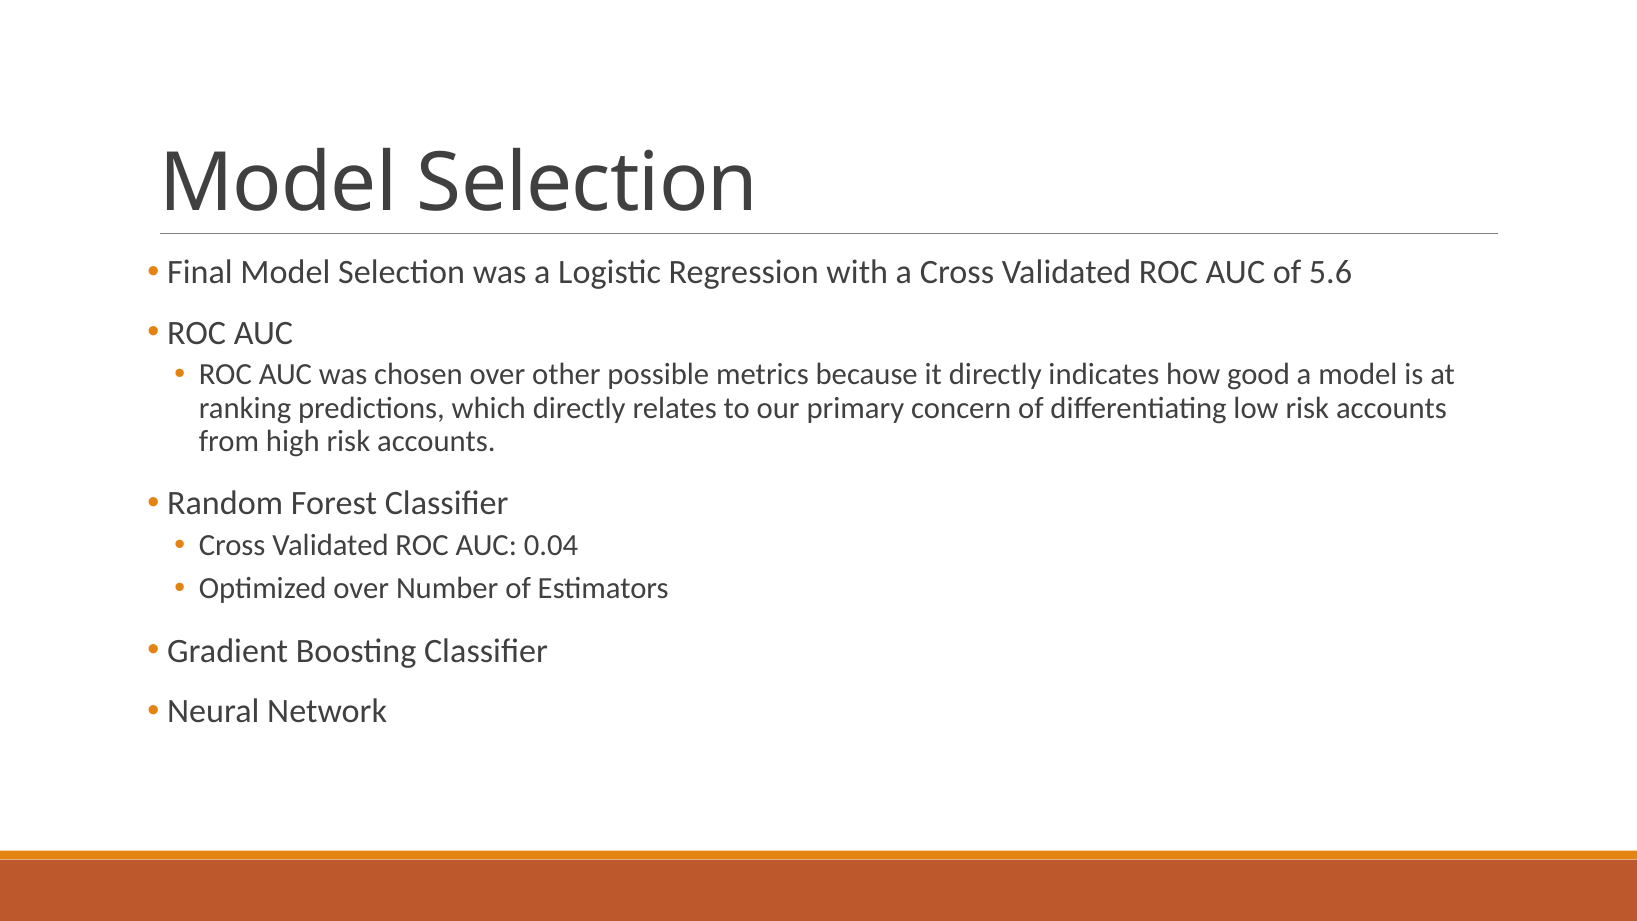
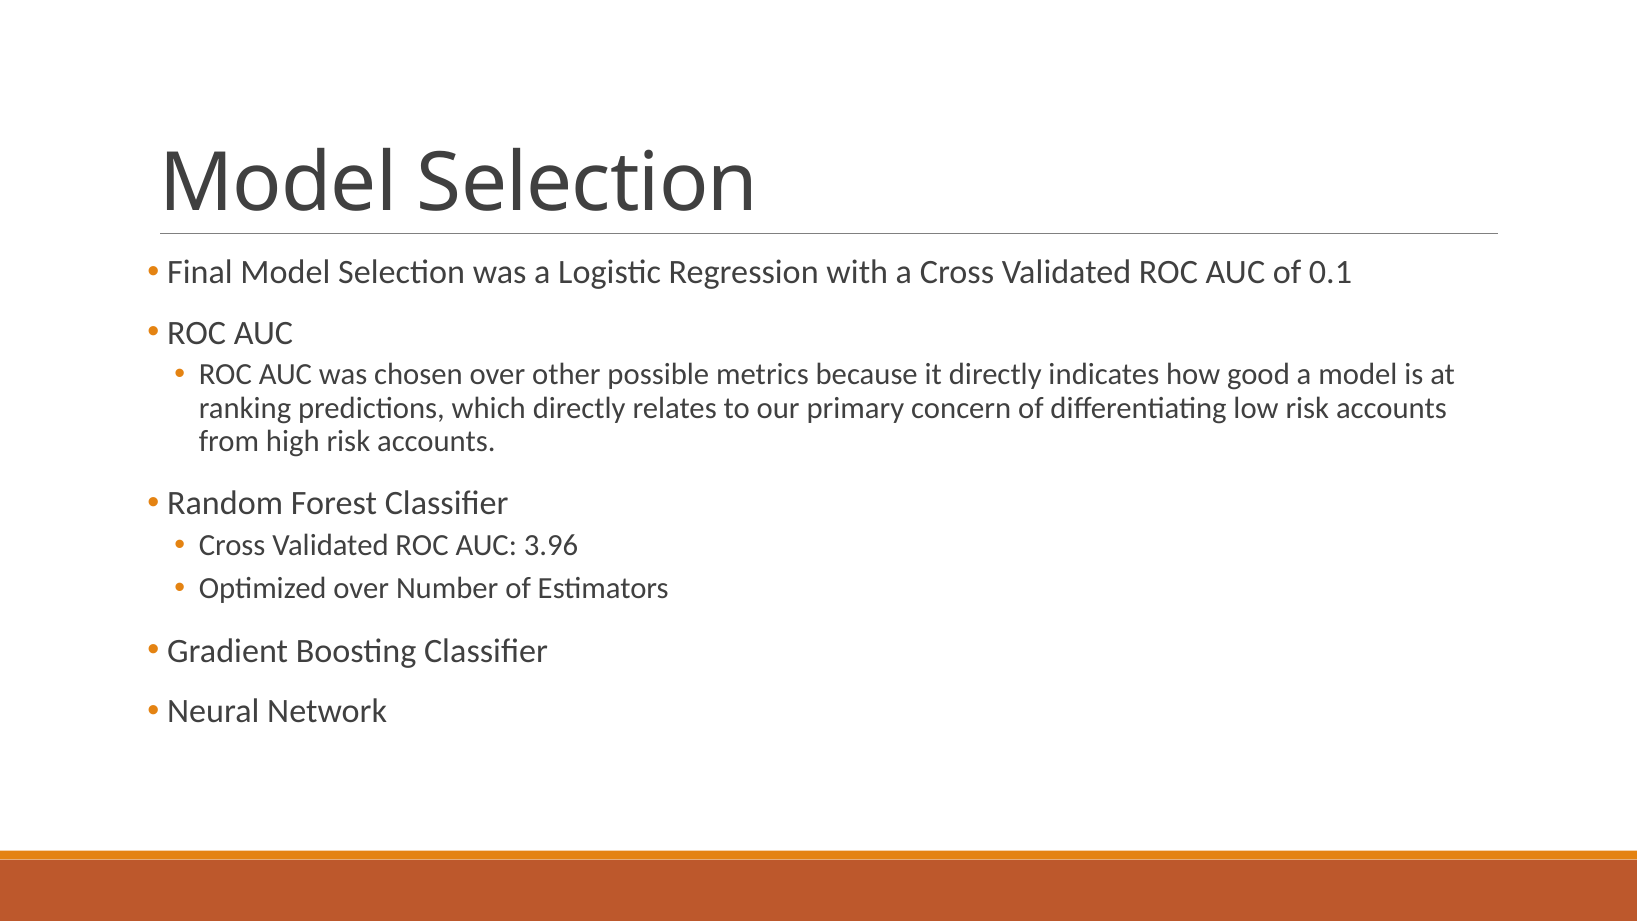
5.6: 5.6 -> 0.1 (1331, 272)
0.04: 0.04 -> 3.96 (551, 545)
